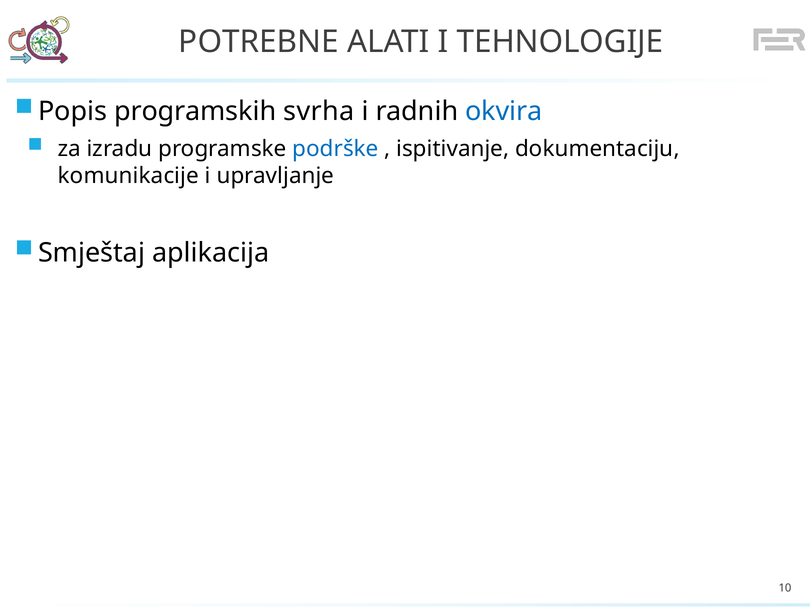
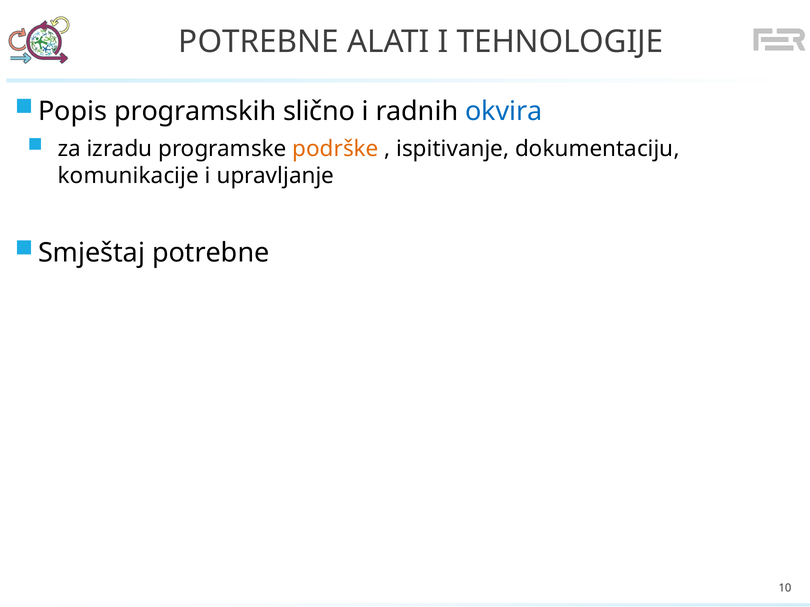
svrha: svrha -> slično (319, 111)
podrške colour: blue -> orange (336, 149)
Smještaj aplikacija: aplikacija -> potrebne (211, 253)
